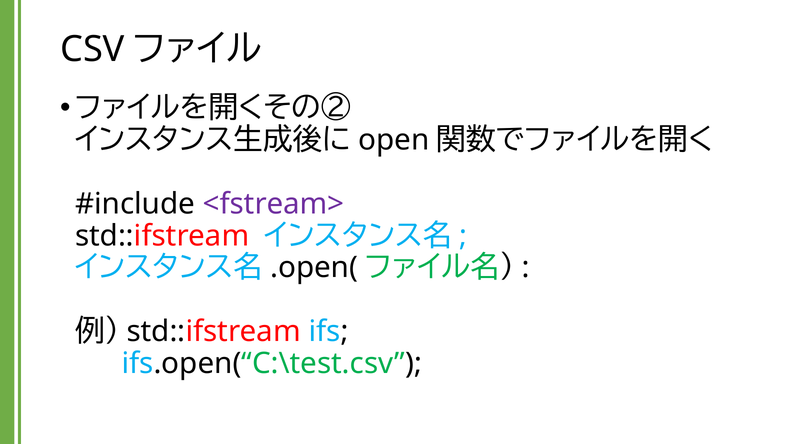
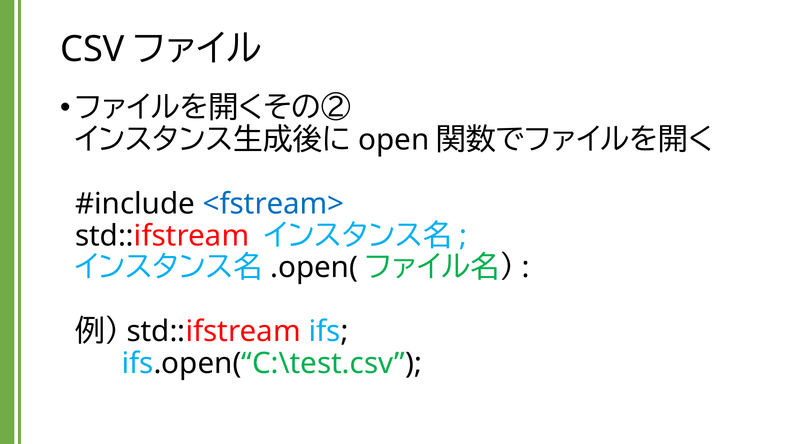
<fstream> colour: purple -> blue (274, 204)
